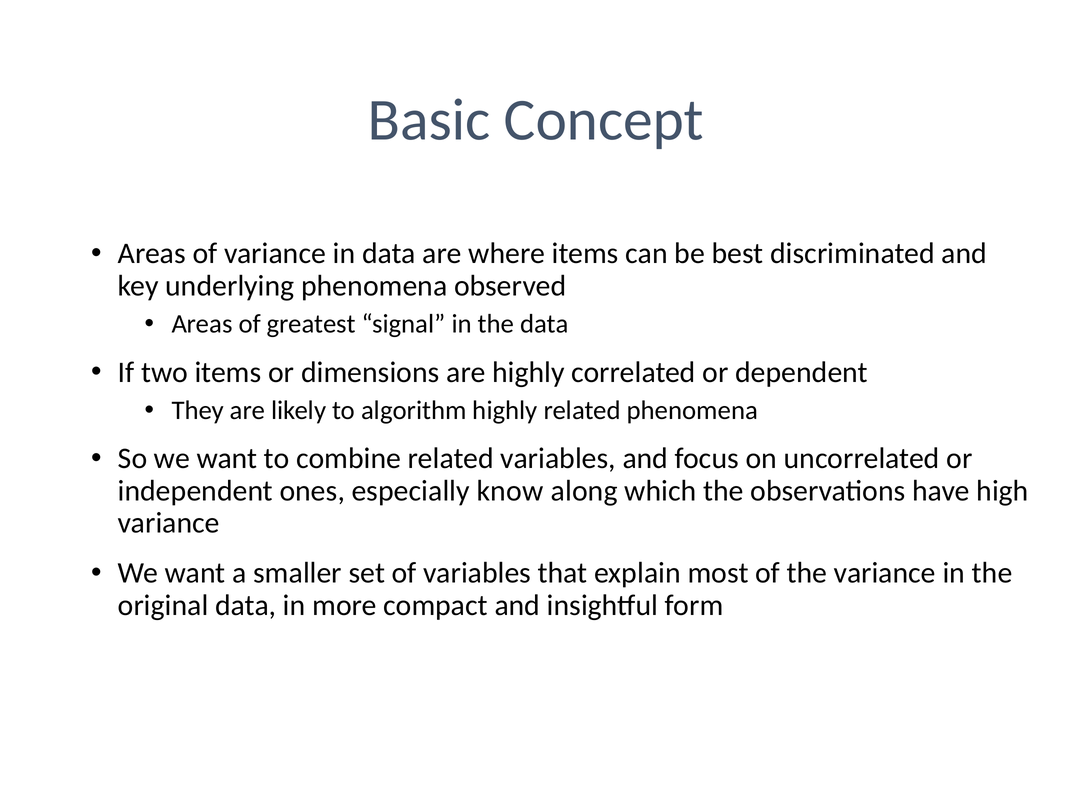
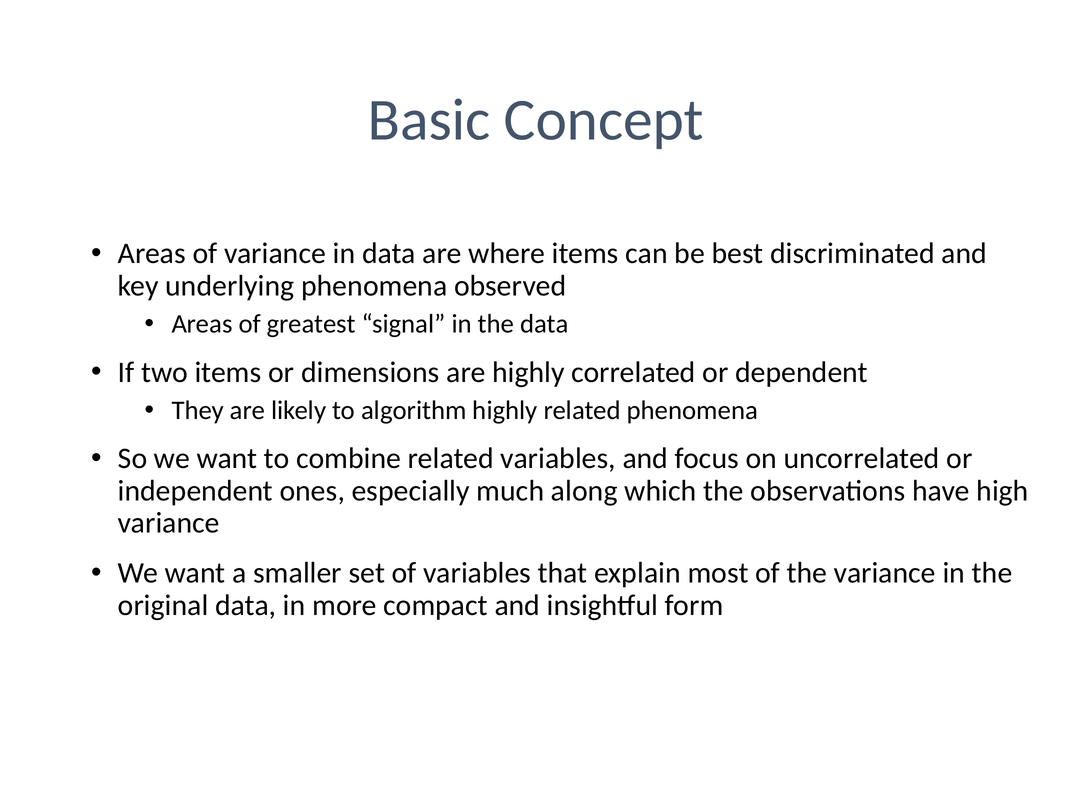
know: know -> much (510, 491)
